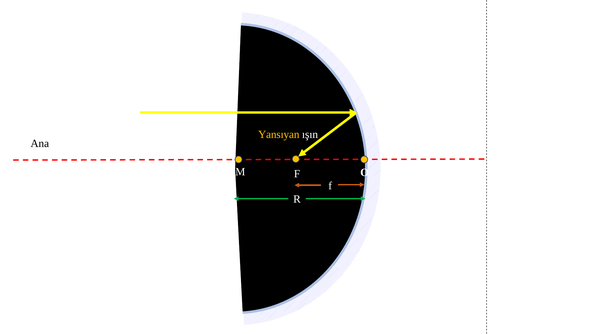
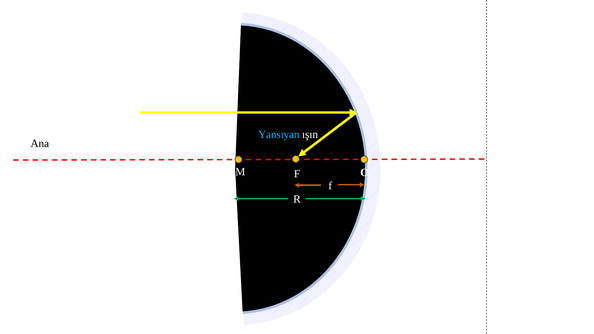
Yansıyan colour: yellow -> light blue (279, 134)
